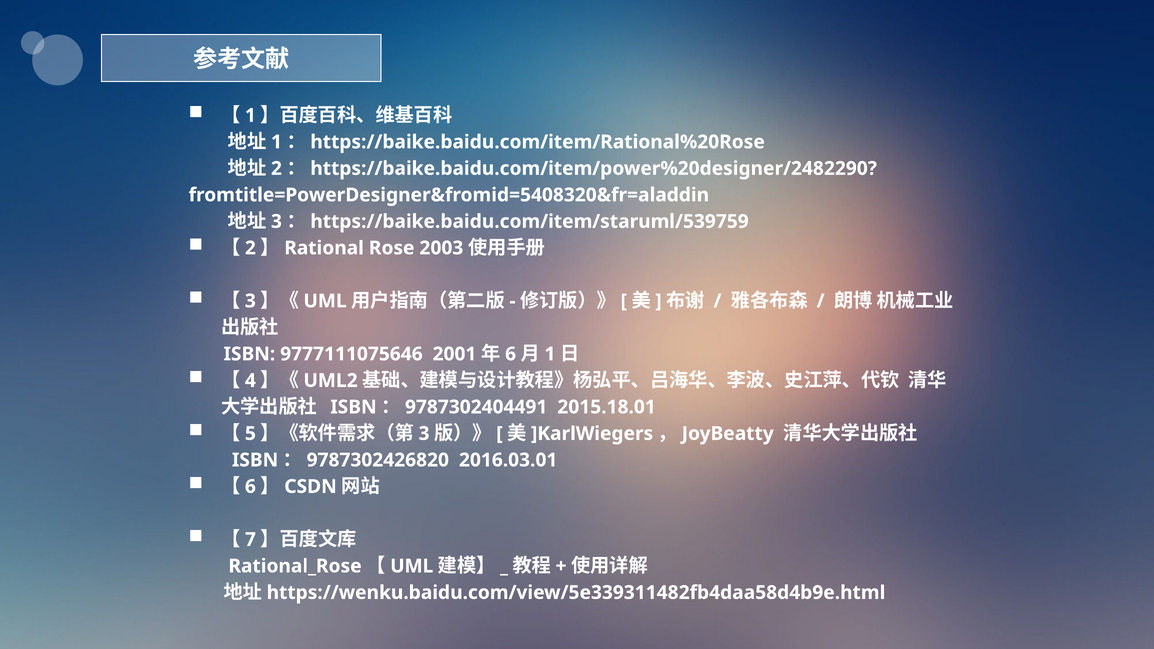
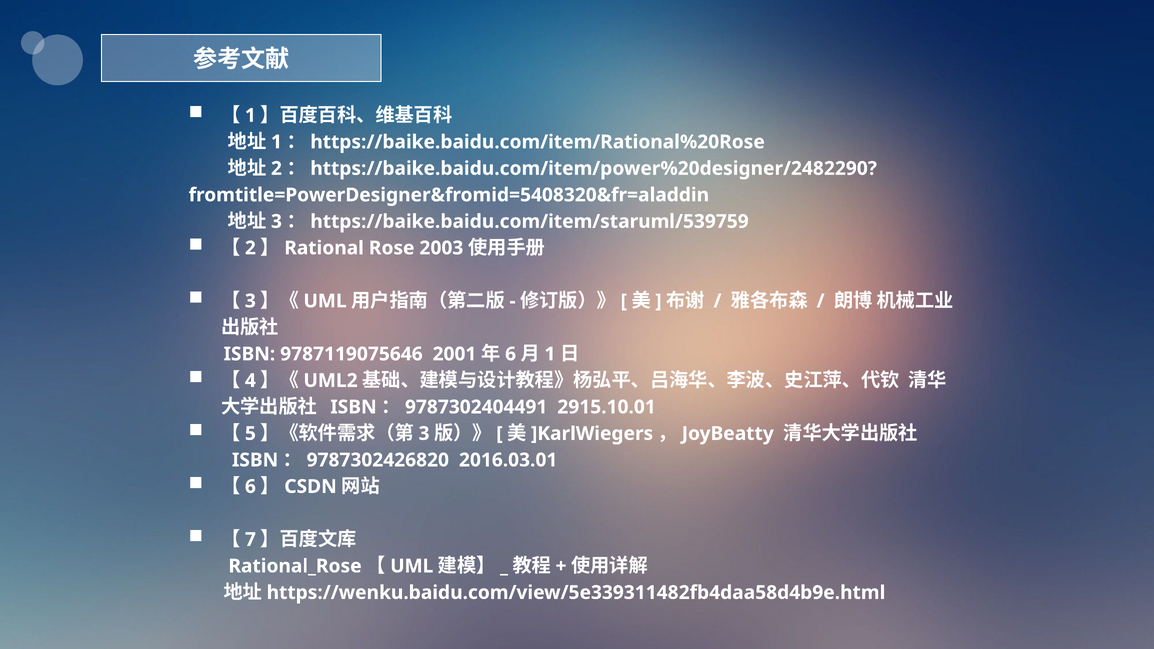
9777111075646: 9777111075646 -> 9787119075646 (351, 354)
2015.18.01: 2015.18.01 -> 2915.10.01 (607, 407)
